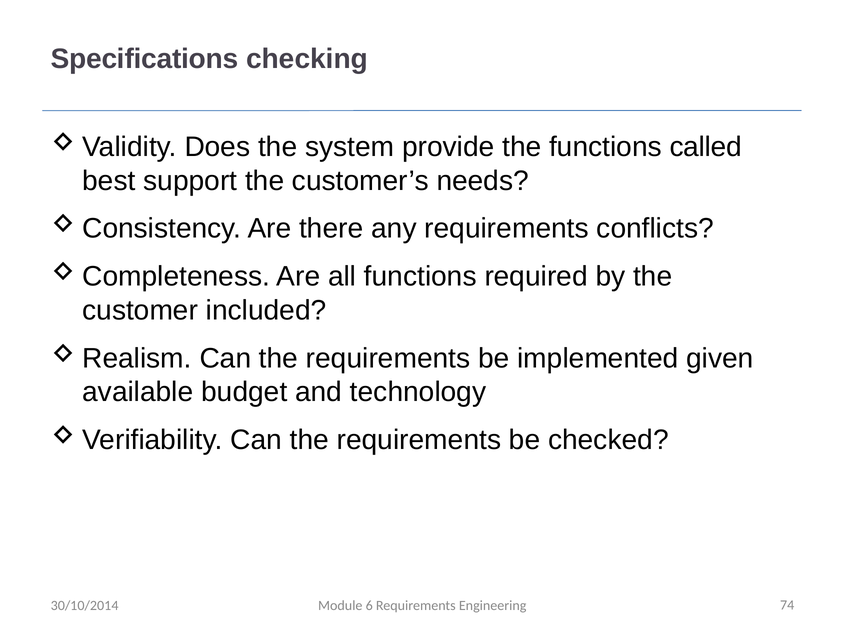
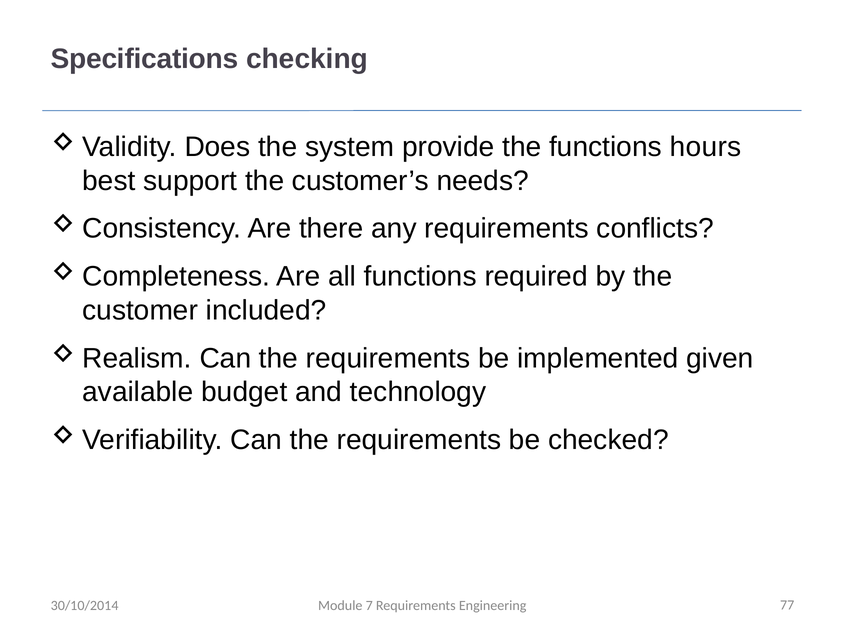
called: called -> hours (705, 147)
6: 6 -> 7 (369, 605)
74: 74 -> 77 (787, 605)
